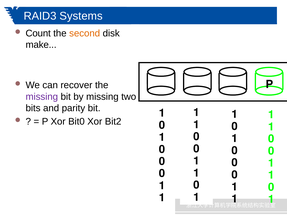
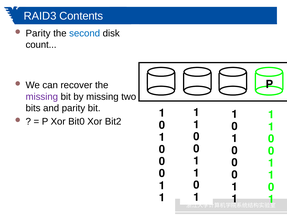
Systems: Systems -> Contents (81, 16)
Count: Count -> Parity (38, 33)
second colour: orange -> blue (85, 33)
make: make -> count (41, 45)
